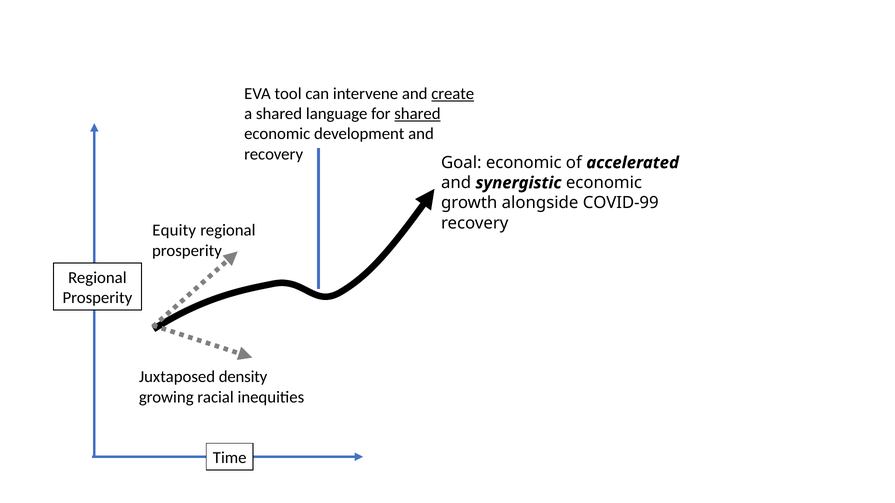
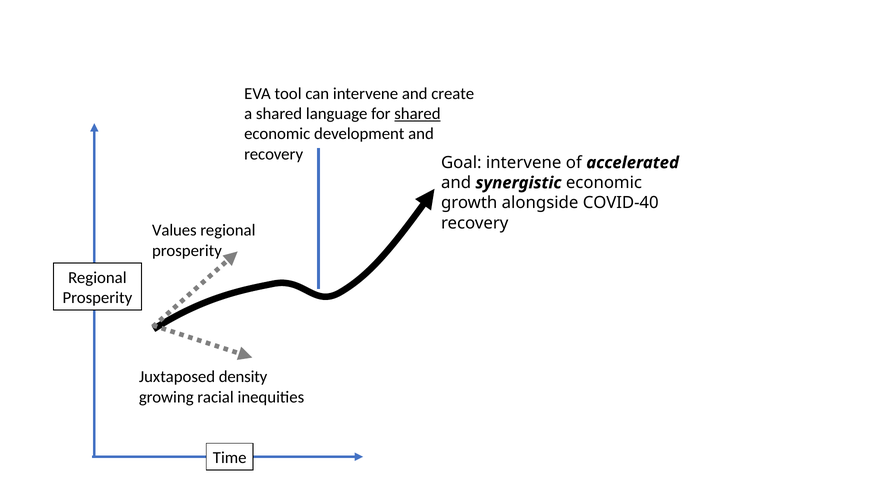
create underline: present -> none (453, 94)
Goal economic: economic -> intervene (524, 163)
COVID-99: COVID-99 -> COVID-40 (621, 203)
Equity: Equity -> Values (174, 231)
